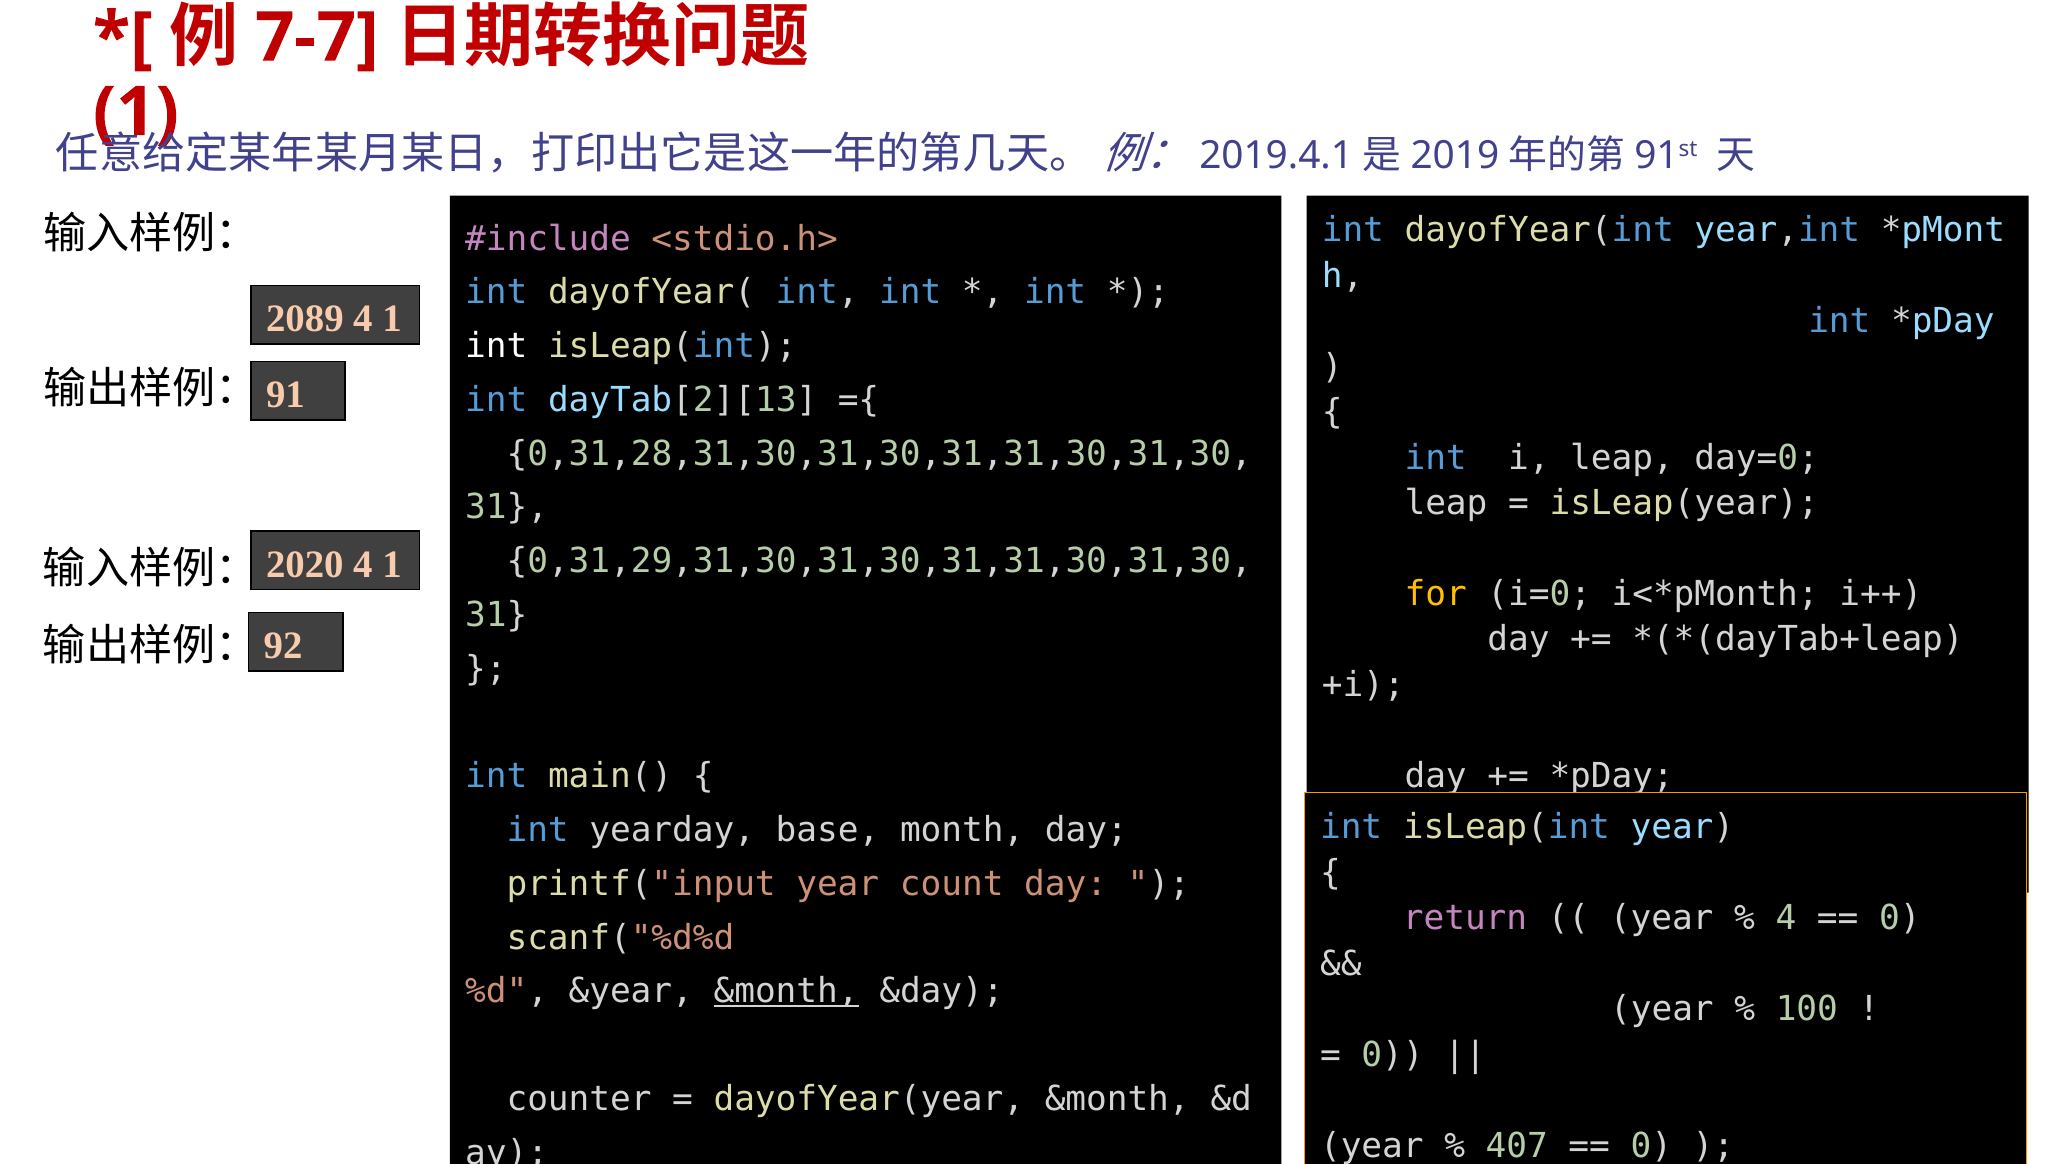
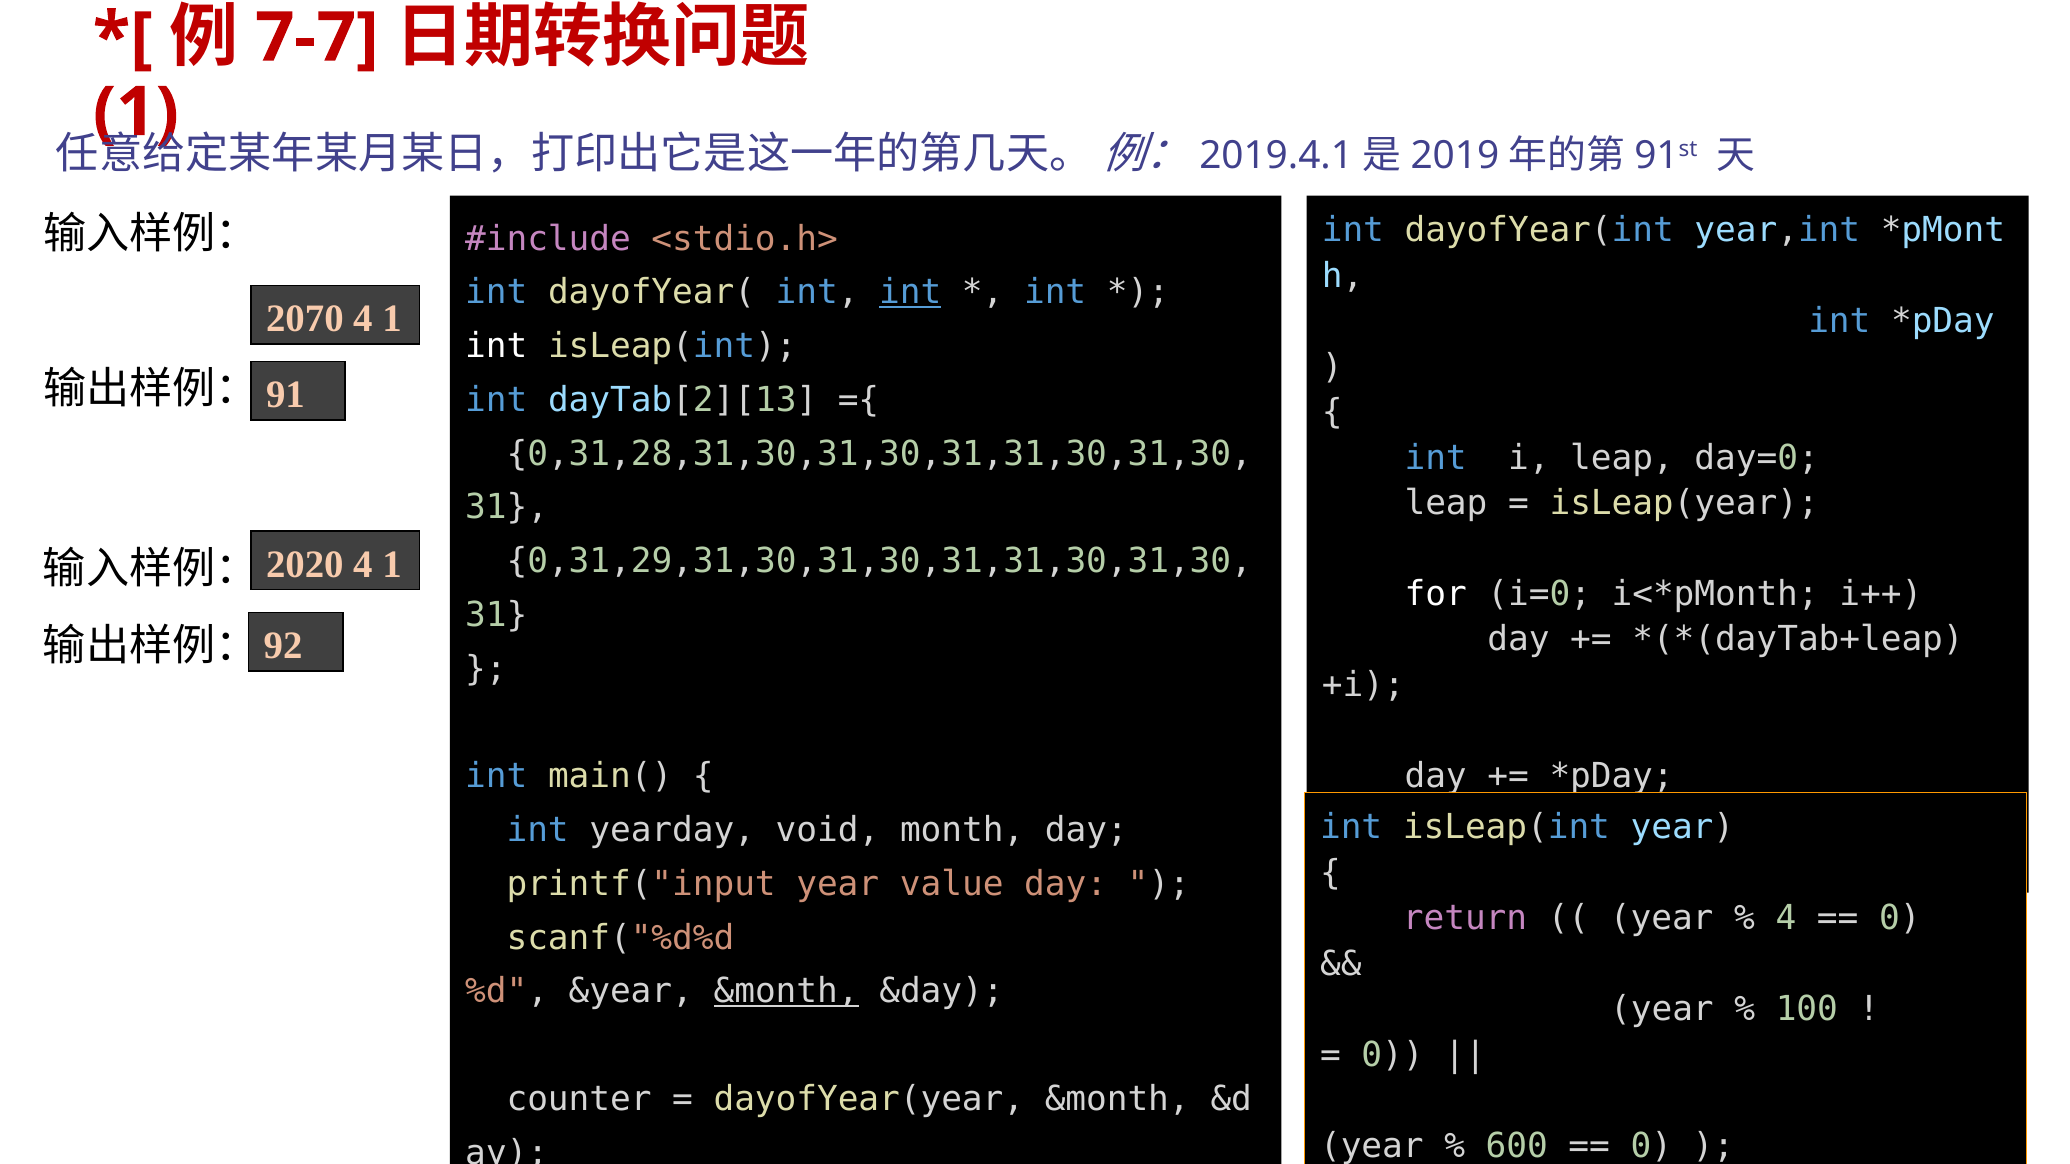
int underline: none -> present (910, 293)
2089: 2089 -> 2070 (305, 319)
for colour: yellow -> white (1436, 594)
base: base -> void (828, 830)
count: count -> value (952, 884)
407: 407 -> 600 (1517, 1146)
